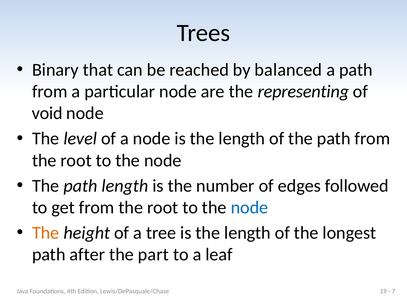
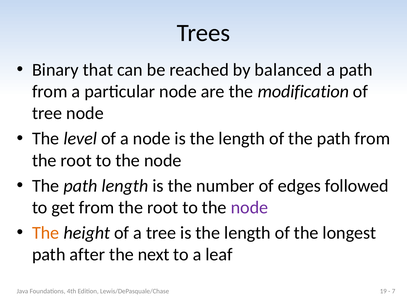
representing: representing -> modification (303, 92)
void: void -> tree (47, 113)
node colour: blue -> purple (249, 208)
part: part -> next (154, 255)
